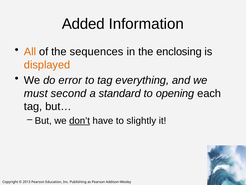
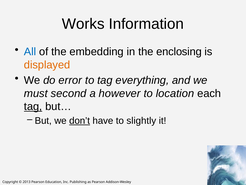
Added: Added -> Works (83, 24)
All colour: orange -> blue (30, 52)
sequences: sequences -> embedding (97, 52)
standard: standard -> however (120, 93)
opening: opening -> location (175, 93)
tag underline: none -> present (33, 106)
